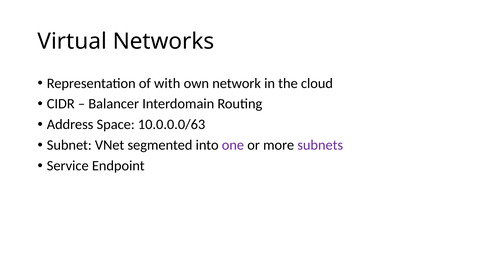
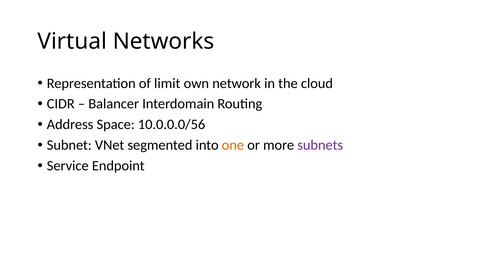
with: with -> limit (167, 83)
10.0.0.0/63: 10.0.0.0/63 -> 10.0.0.0/56 (172, 125)
one colour: purple -> orange (233, 145)
